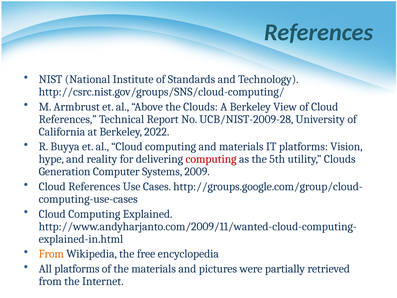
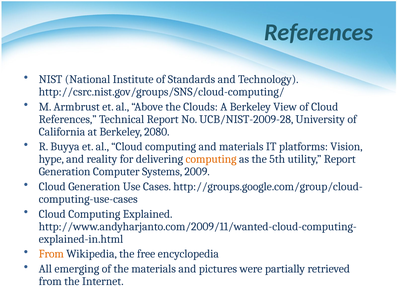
2022: 2022 -> 2080 (157, 132)
computing colour: red -> orange (211, 159)
utility Clouds: Clouds -> Report (340, 159)
References: References -> Generation (94, 186)
All platforms: platforms -> emerging (77, 269)
